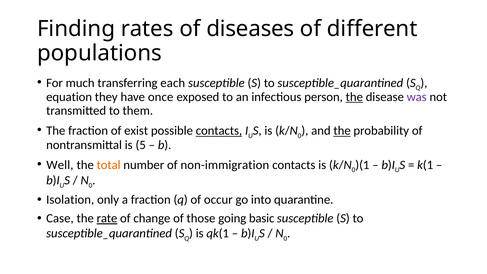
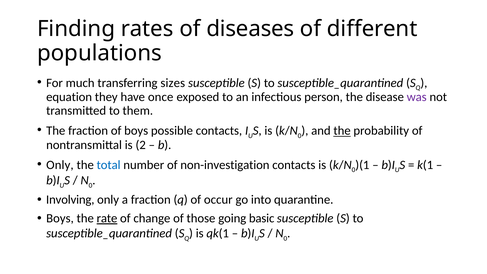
each: each -> sizes (173, 83)
the underline: present -> none (354, 97)
of exist: exist -> boys (136, 131)
contacts underline: present -> none (219, 131)
5: 5 -> 2 (141, 145)
Well: Well -> Only (60, 165)
total colour: orange -> blue (109, 165)
non-immigration: non-immigration -> non-investigation (225, 165)
Isolation: Isolation -> Involving (70, 200)
Case: Case -> Boys (60, 218)
